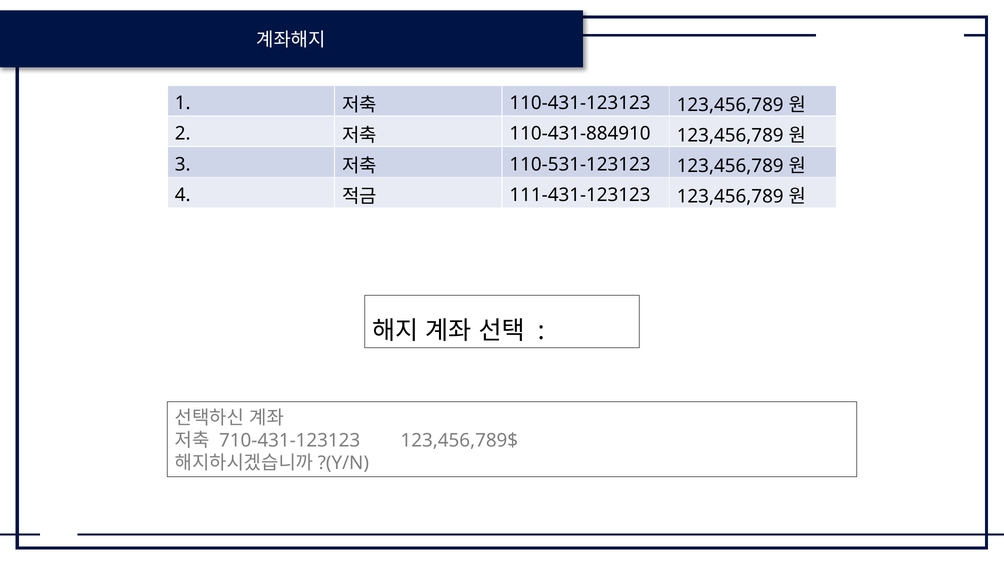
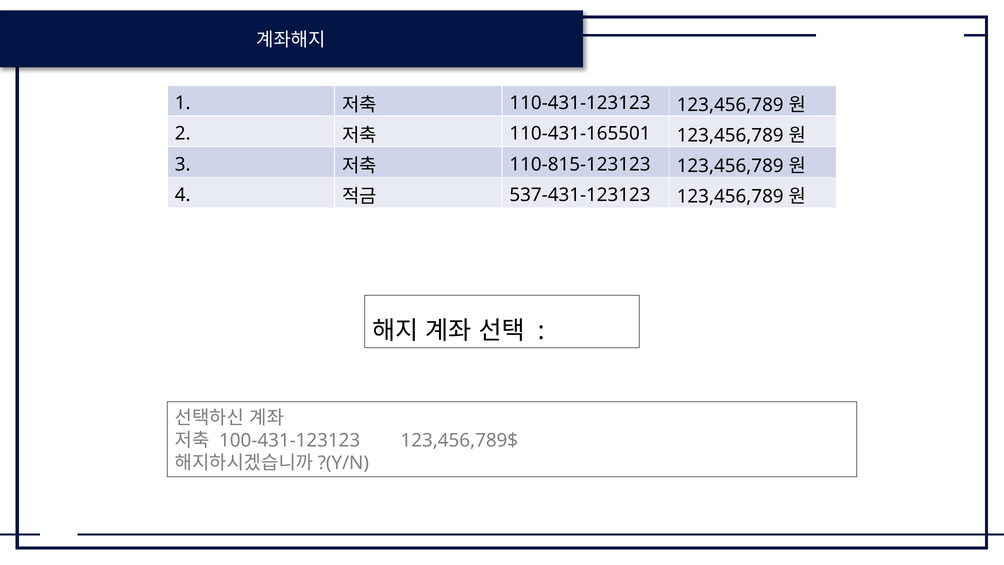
110-431-884910: 110-431-884910 -> 110-431-165501 (580, 134)
110-531-123123: 110-531-123123 -> 110-815-123123 (580, 164)
111-431-123123: 111-431-123123 -> 537-431-123123 (580, 195)
710-431-123123: 710-431-123123 -> 100-431-123123 (290, 440)
